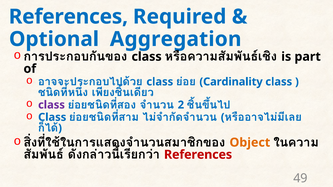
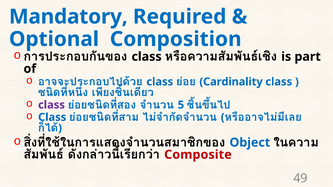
References: References -> Mandatory (68, 17)
Aggregation: Aggregation -> Composition (176, 39)
2: 2 -> 5 (181, 105)
Object colour: orange -> blue (250, 143)
References: References -> Composite (198, 155)
